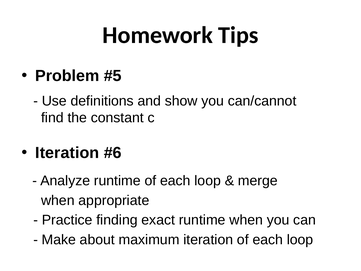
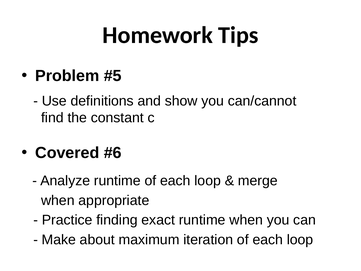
Iteration: Iteration -> Covered (67, 153)
